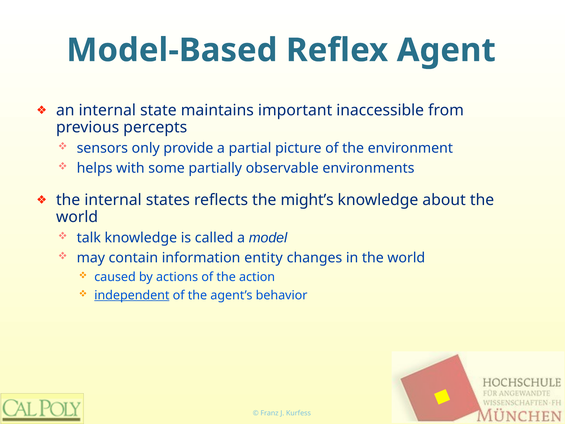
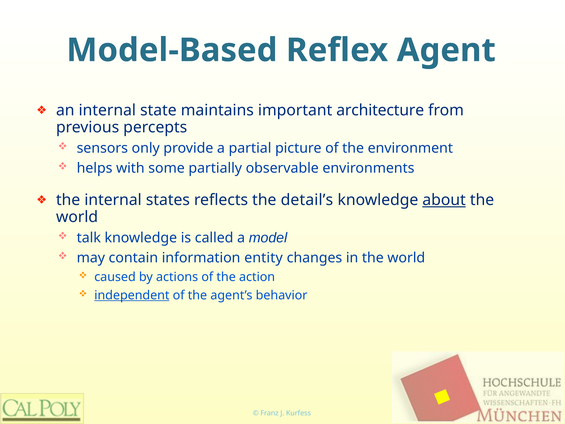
inaccessible: inaccessible -> architecture (380, 110)
might’s: might’s -> detail’s (307, 200)
about underline: none -> present (444, 200)
